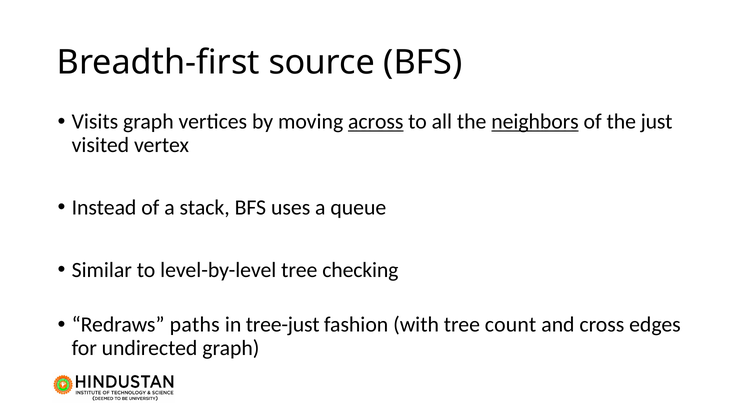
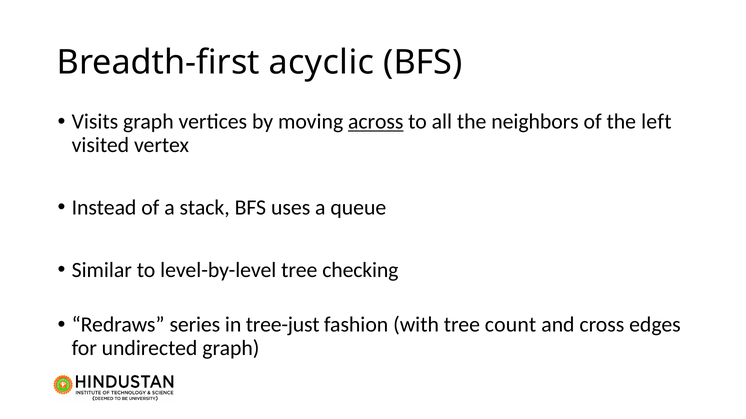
source: source -> acyclic (321, 63)
neighbors underline: present -> none (535, 122)
just: just -> left (656, 122)
paths: paths -> series (195, 325)
